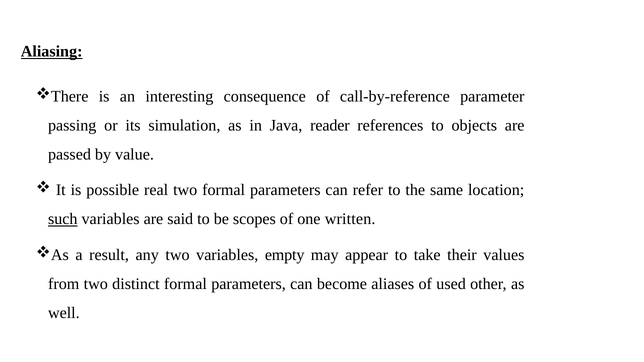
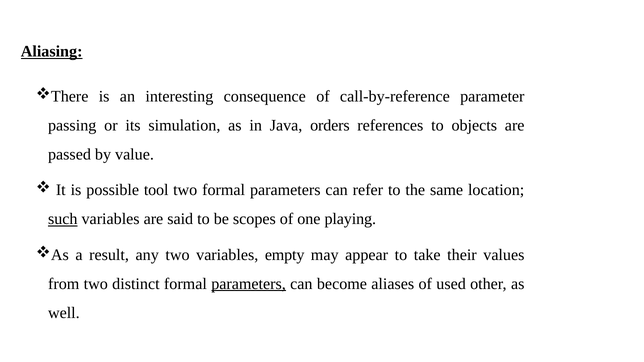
reader: reader -> orders (330, 126)
real: real -> tool (156, 190)
written: written -> playing (350, 219)
parameters underline: none -> present (249, 284)
